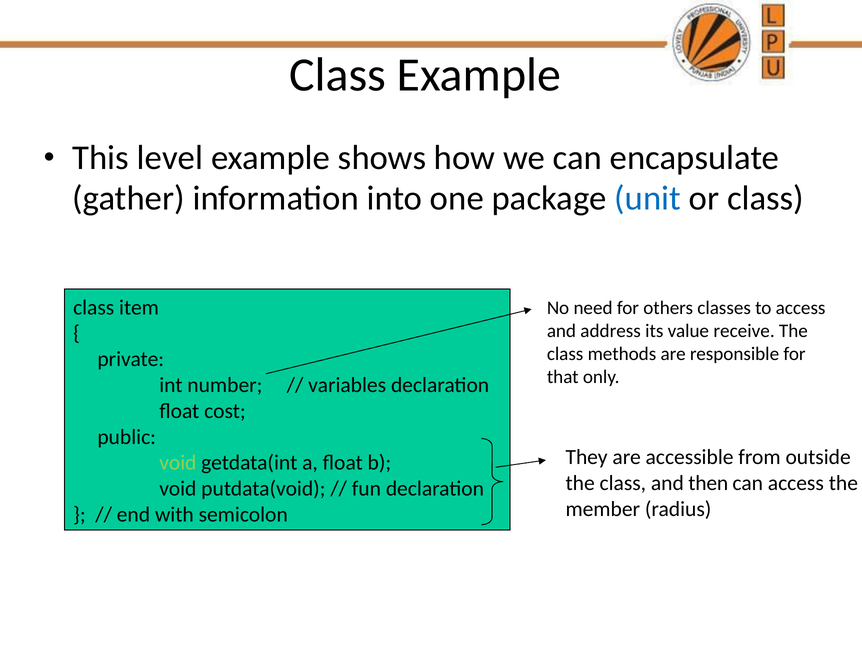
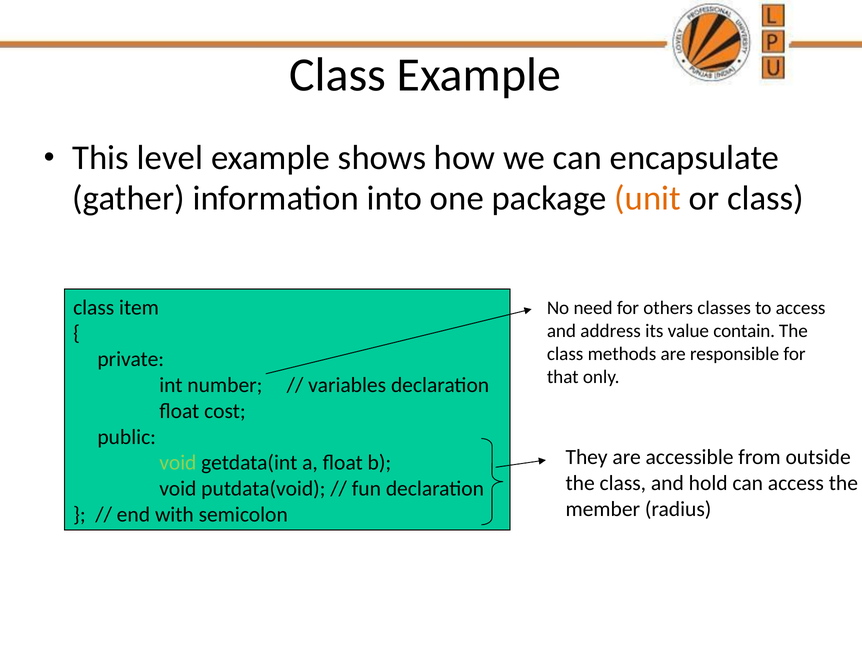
unit colour: blue -> orange (648, 198)
receive: receive -> contain (744, 331)
then: then -> hold (708, 483)
